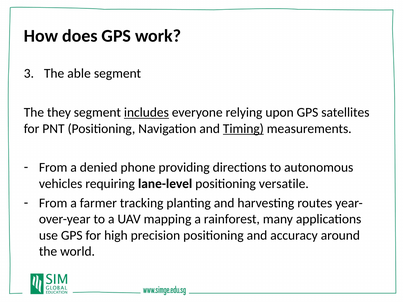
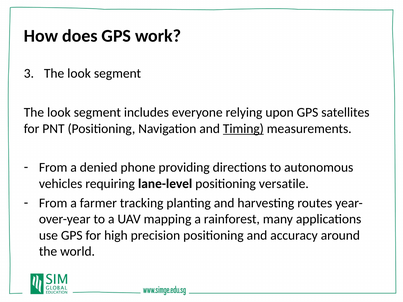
able: able -> look (79, 74)
they: they -> look (59, 113)
includes underline: present -> none (146, 113)
